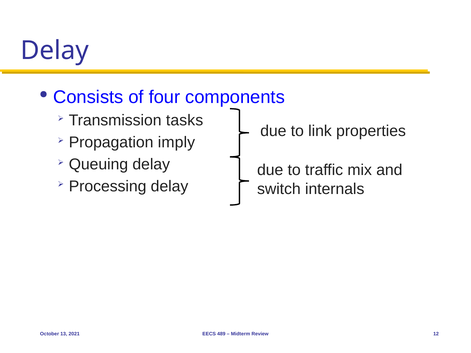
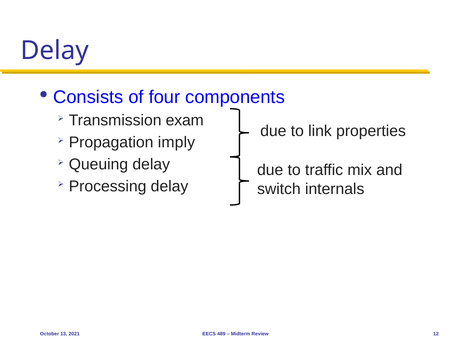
tasks: tasks -> exam (185, 120)
